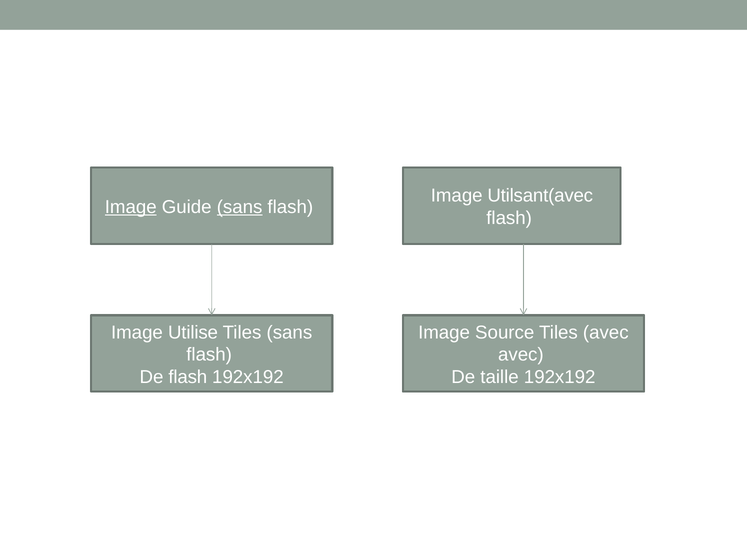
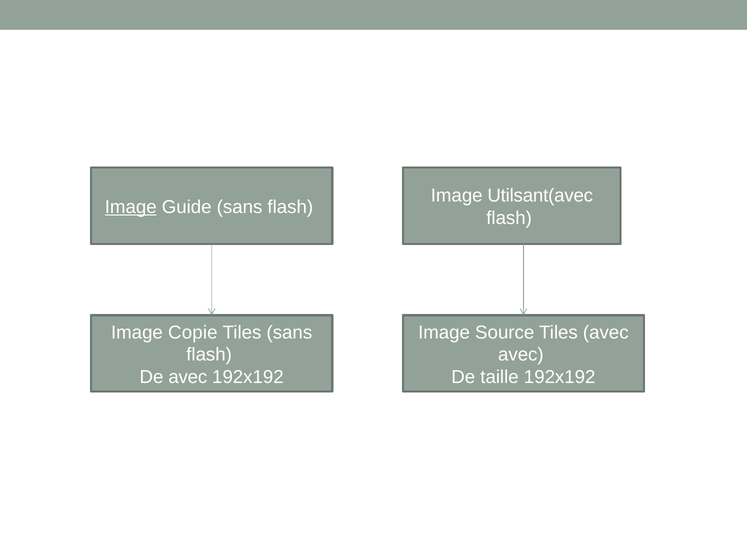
sans underline: present -> none (240, 207)
Utilise: Utilise -> Copie (193, 333)
De flash: flash -> avec (188, 377)
